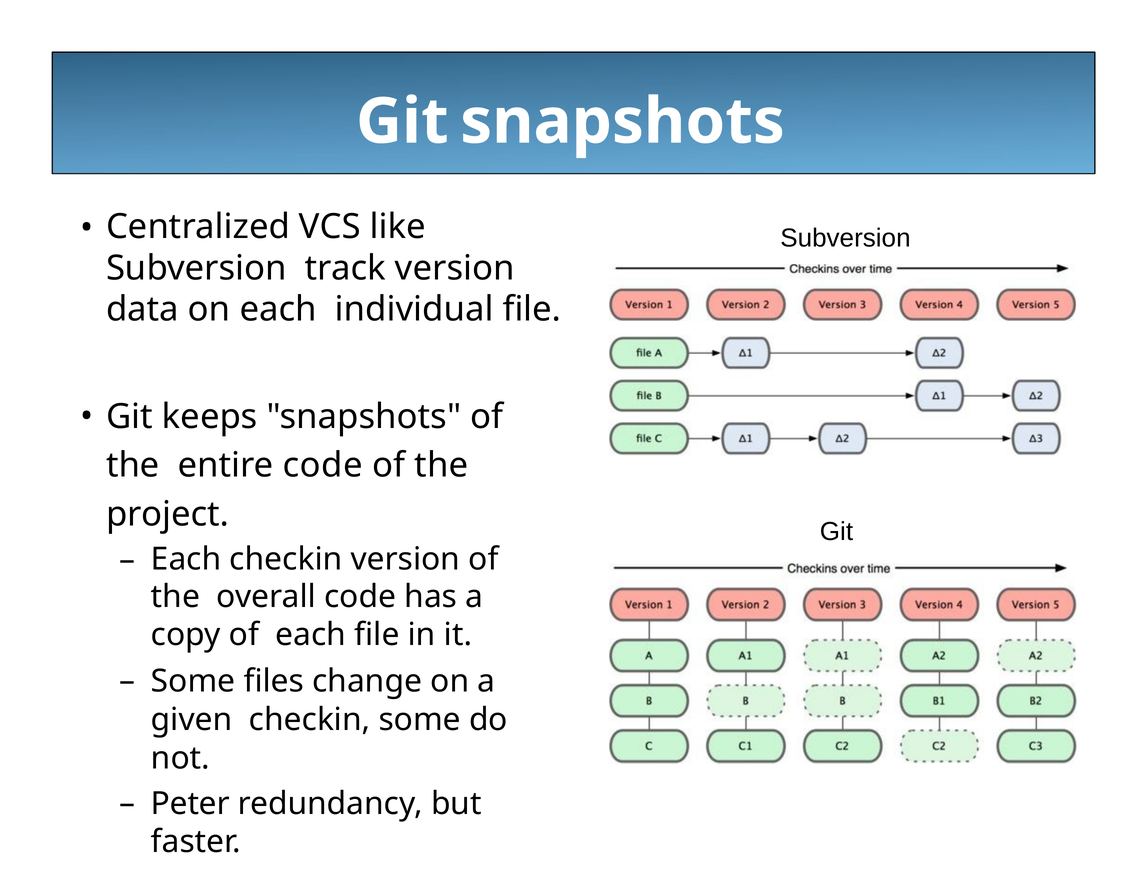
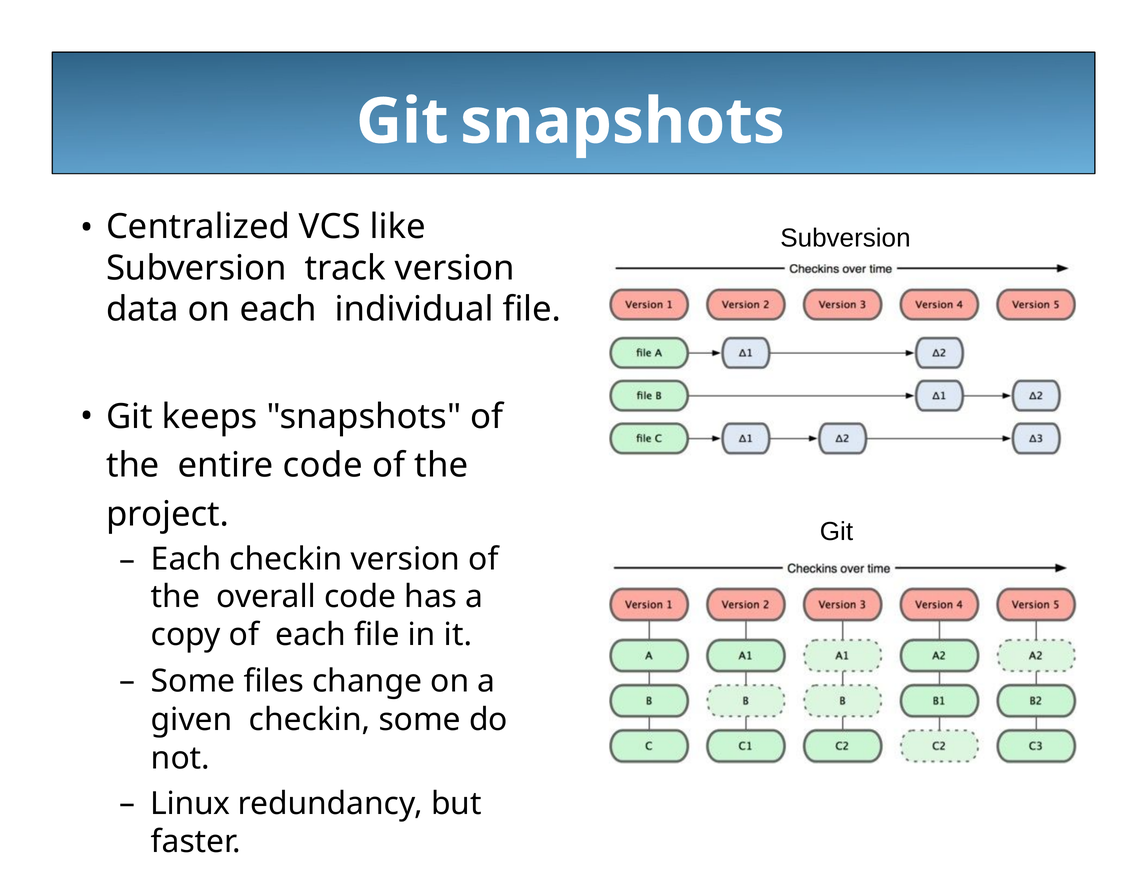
Peter: Peter -> Linux (190, 804)
